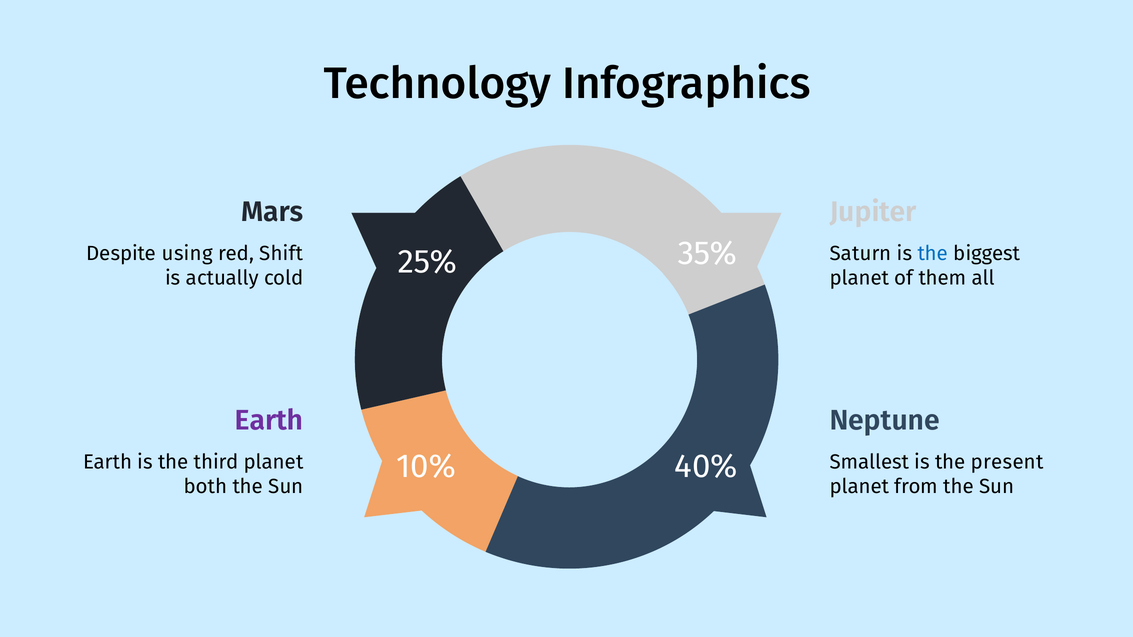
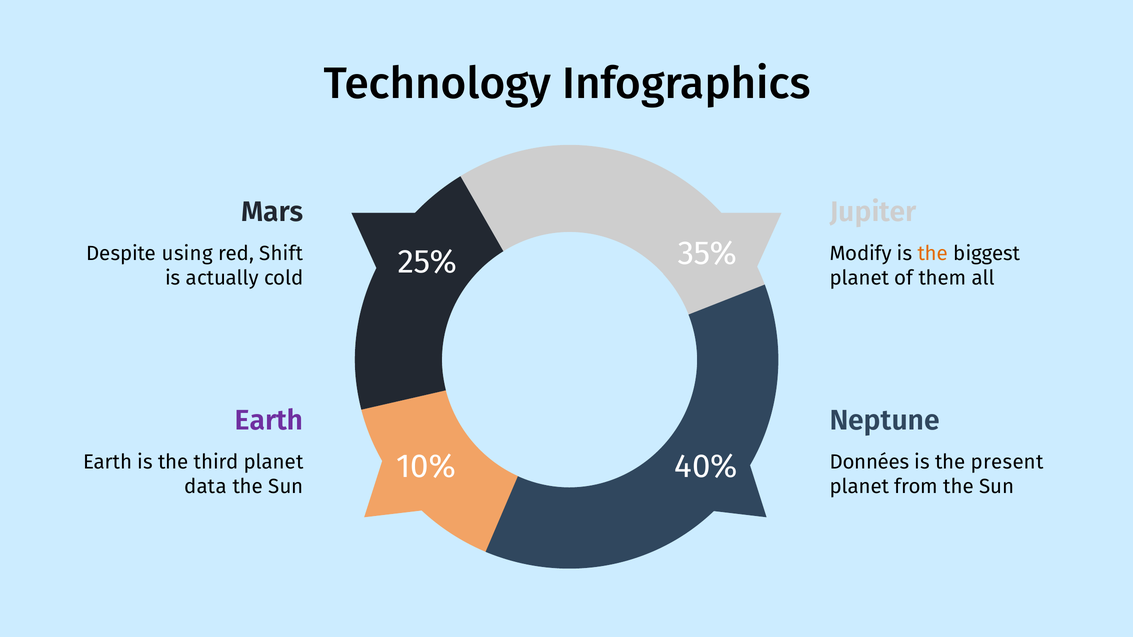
Saturn: Saturn -> Modify (861, 254)
the colour: blue -> orange (933, 254)
Smallest: Smallest -> Données (869, 462)
both: both -> data (205, 487)
